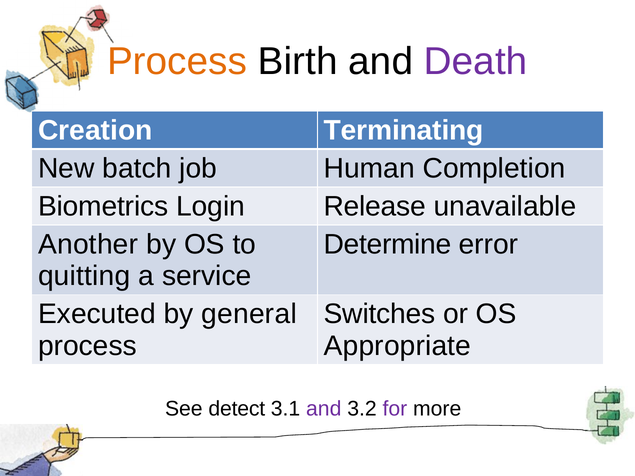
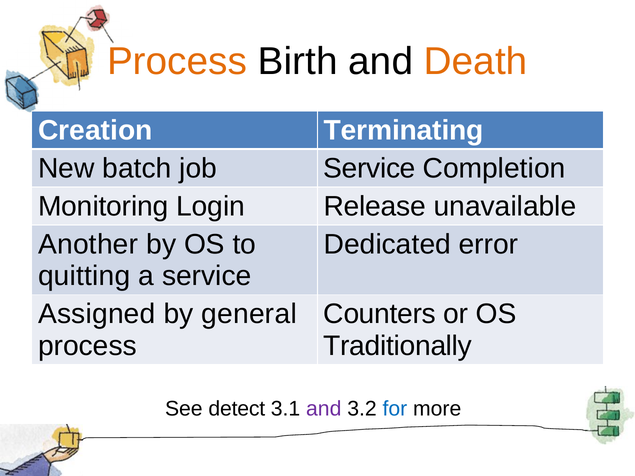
Death colour: purple -> orange (476, 61)
job Human: Human -> Service (369, 169)
Biometrics: Biometrics -> Monitoring (103, 207)
Determine: Determine -> Dedicated (387, 245)
Executed: Executed -> Assigned (97, 314)
Switches: Switches -> Counters (380, 314)
Appropriate: Appropriate -> Traditionally (398, 346)
for colour: purple -> blue (395, 409)
